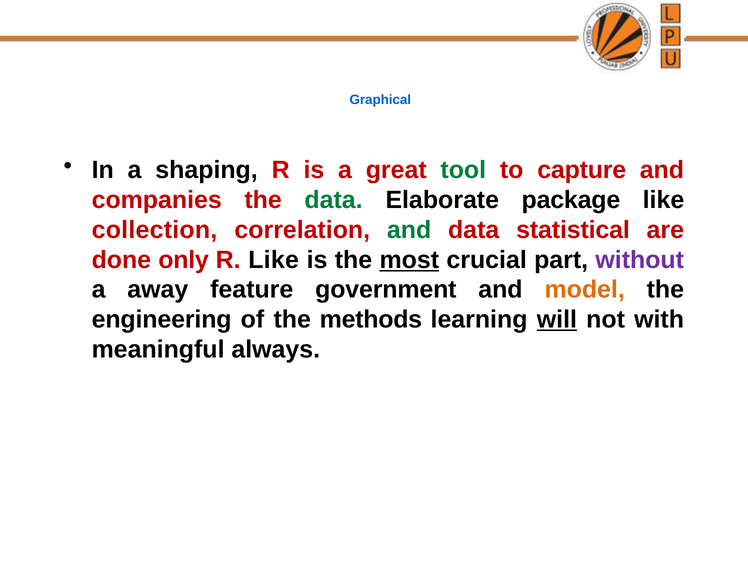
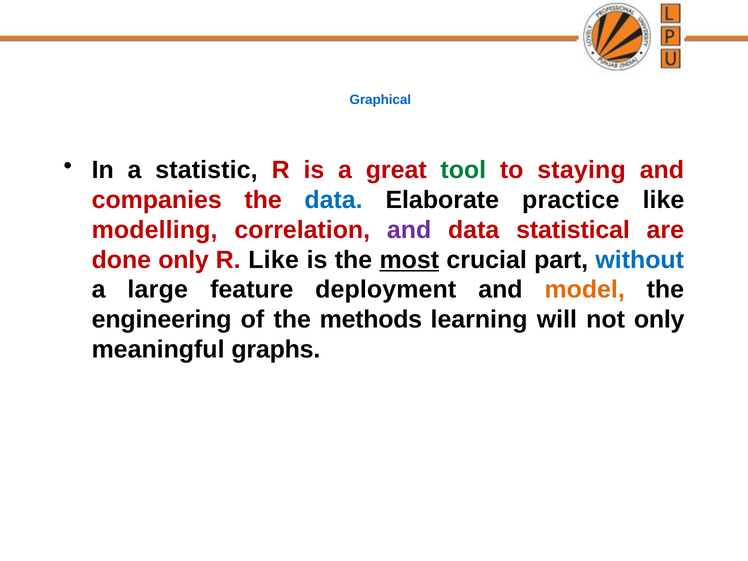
shaping: shaping -> statistic (206, 170)
capture: capture -> staying (582, 170)
data colour: green -> blue (334, 200)
package: package -> practice (571, 200)
collection: collection -> modelling (155, 230)
and colour: green -> purple (409, 230)
without colour: purple -> blue (640, 260)
away: away -> large (158, 290)
government: government -> deployment (386, 290)
will underline: present -> none (557, 320)
not with: with -> only (659, 320)
always: always -> graphs (276, 350)
